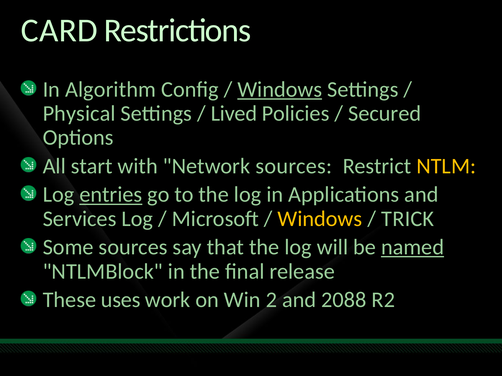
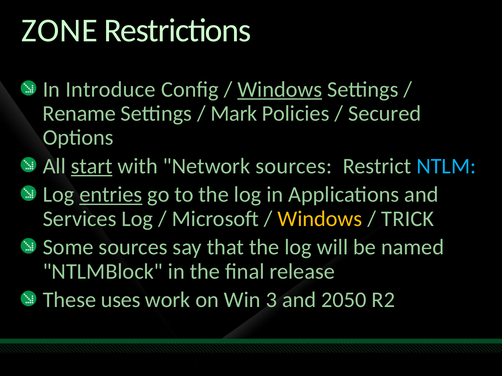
CARD: CARD -> ZONE (59, 31)
Algorithm: Algorithm -> Introduce (110, 89)
Physical: Physical -> Rename (79, 114)
Lived: Lived -> Mark (234, 114)
start underline: none -> present (92, 166)
NTLM colour: yellow -> light blue (446, 166)
named underline: present -> none (413, 248)
2: 2 -> 3 (271, 300)
2088: 2088 -> 2050 (344, 300)
